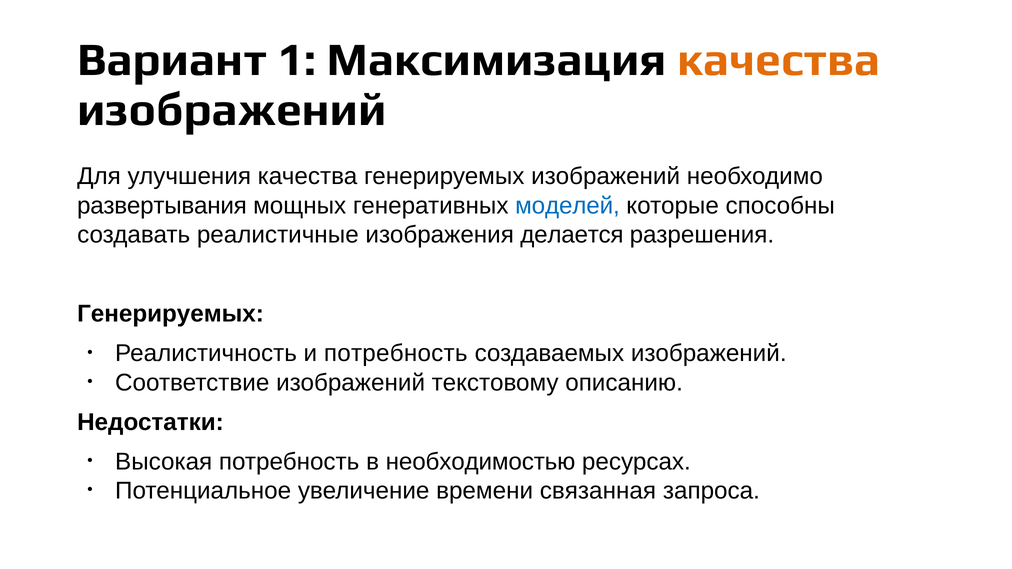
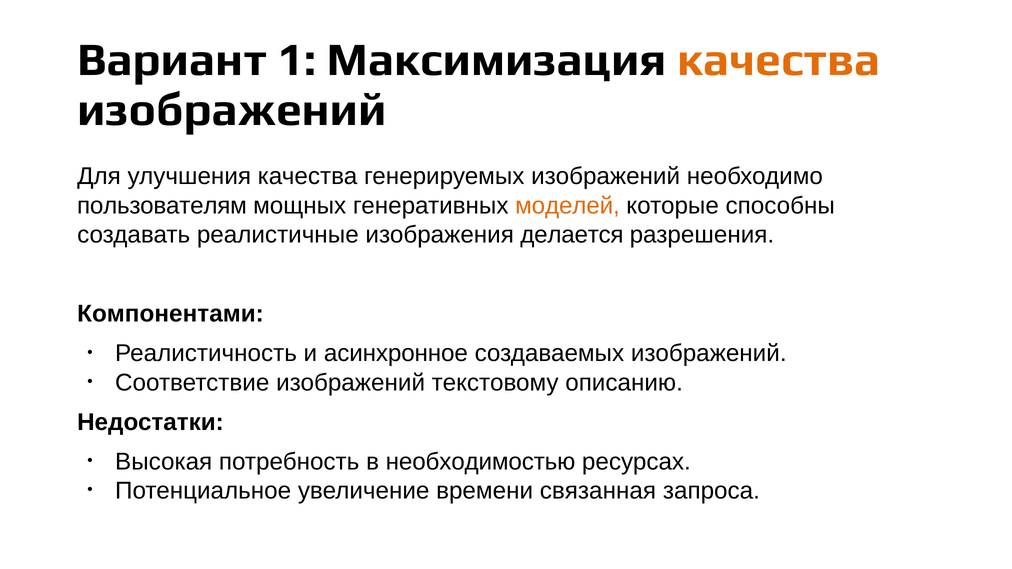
развертывания: развертывания -> пользователям (162, 206)
моделей colour: blue -> orange (567, 206)
Генерируемых: Генерируемых -> Компонентами (170, 314)
и потребность: потребность -> асинхронное (396, 354)
